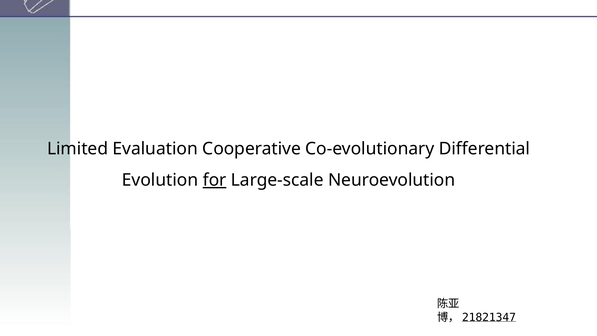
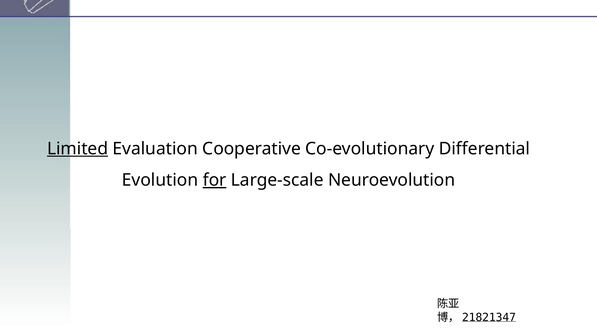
Limited underline: none -> present (78, 149)
